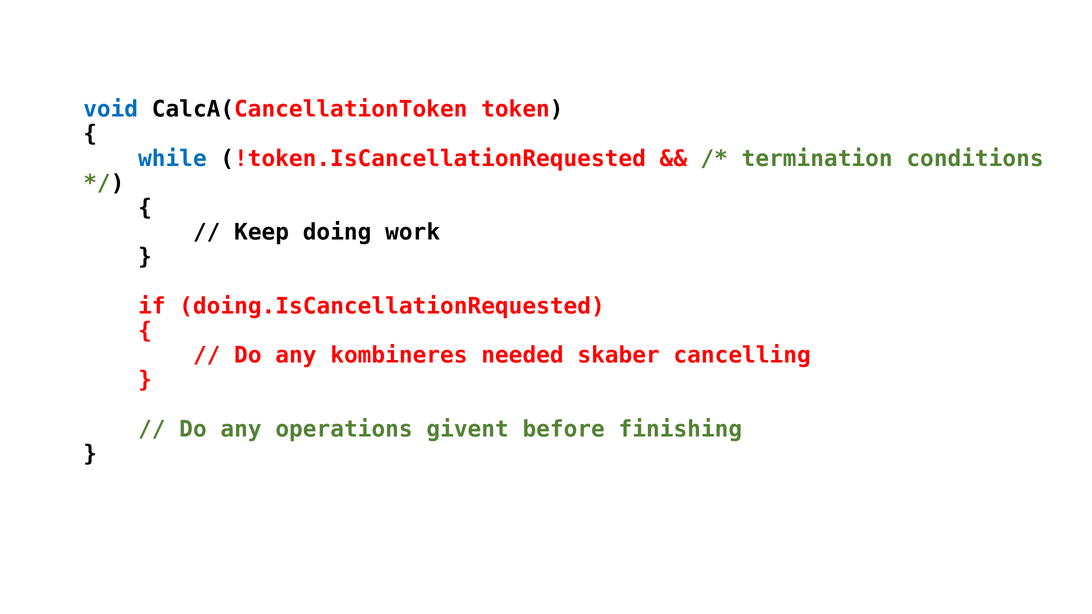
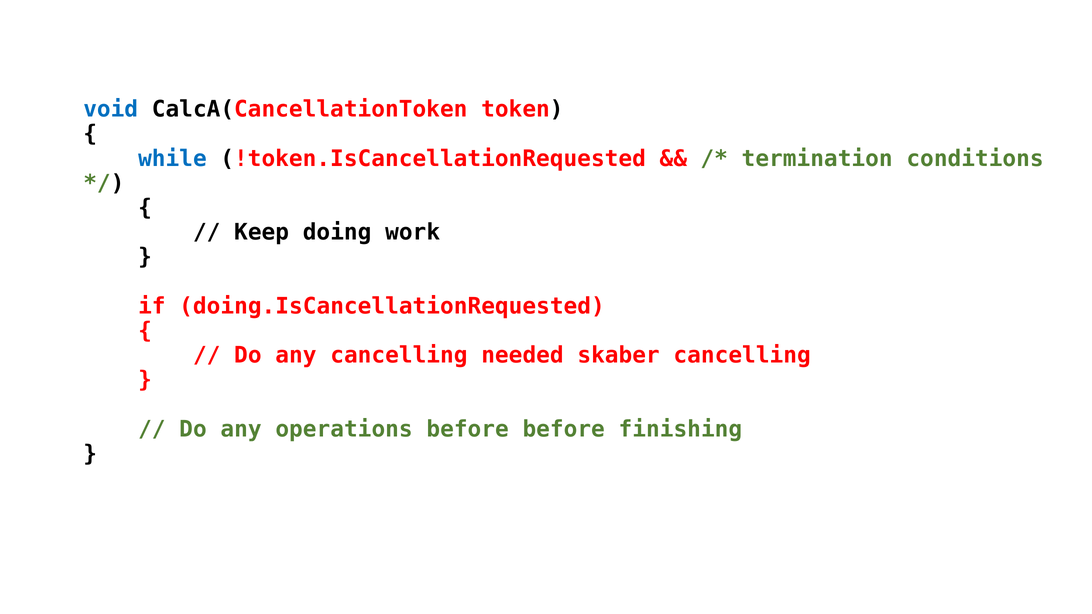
any kombineres: kombineres -> cancelling (399, 355)
operations givent: givent -> before (468, 429)
